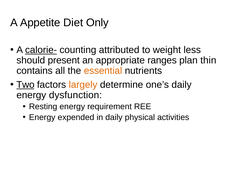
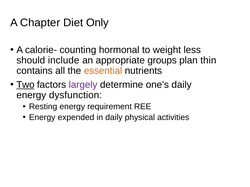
Appetite: Appetite -> Chapter (40, 23)
calorie- underline: present -> none (41, 50)
attributed: attributed -> hormonal (119, 50)
present: present -> include (64, 60)
ranges: ranges -> groups (162, 60)
largely colour: orange -> purple (83, 85)
